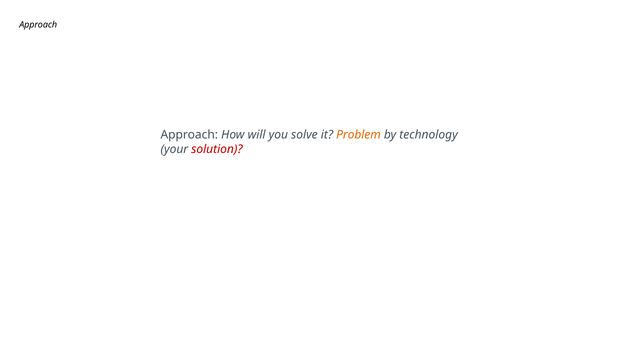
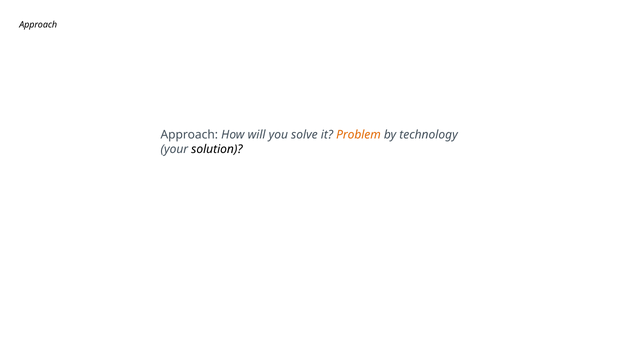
solution colour: red -> black (217, 149)
